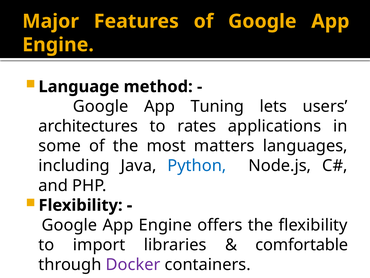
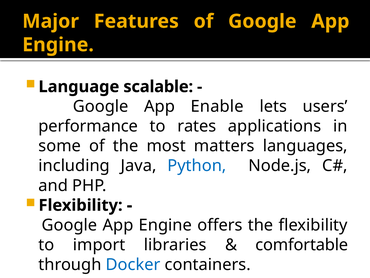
method: method -> scalable (158, 87)
Tuning: Tuning -> Enable (217, 106)
architectures: architectures -> performance (88, 126)
Docker colour: purple -> blue (133, 264)
